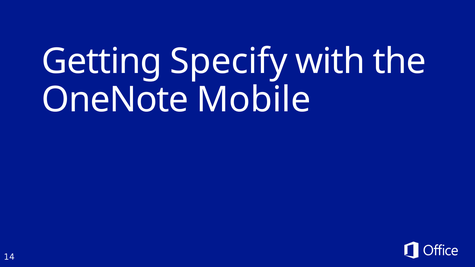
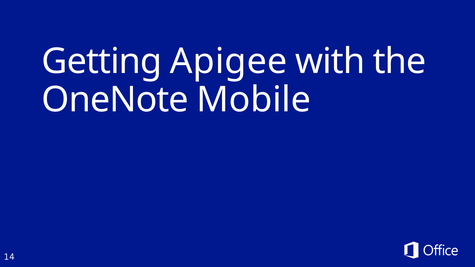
Specify: Specify -> Apigee (229, 61)
